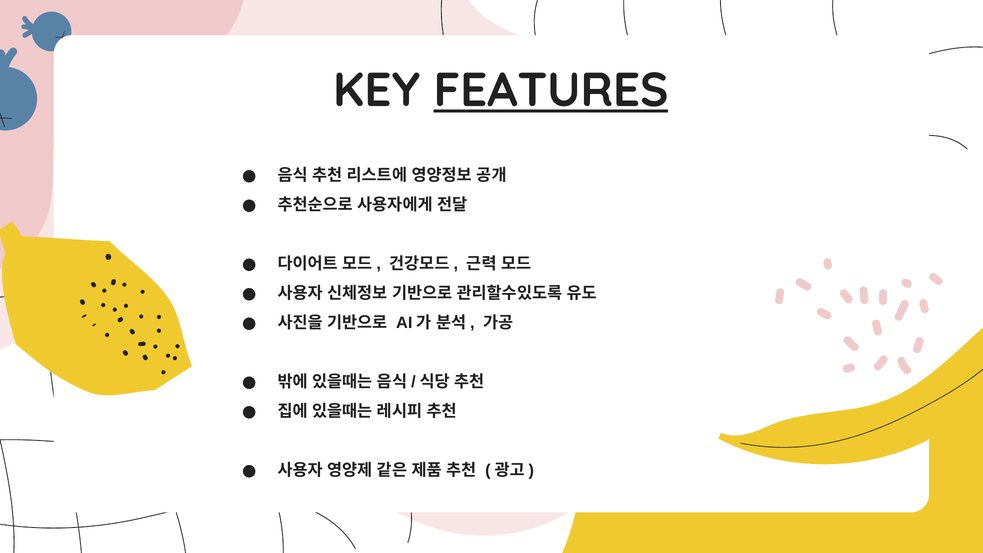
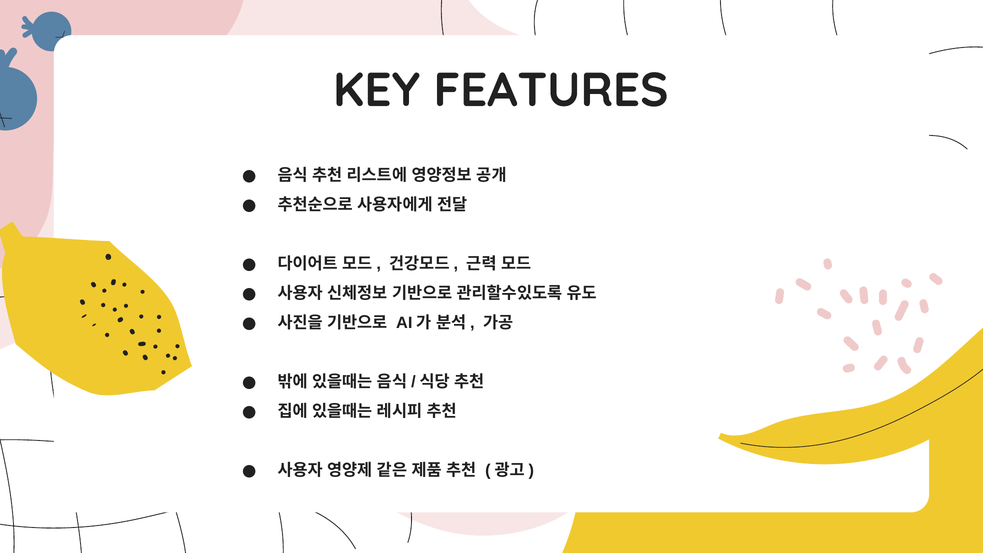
FEATURES underline: present -> none (551, 90)
